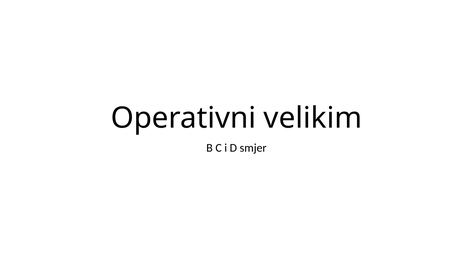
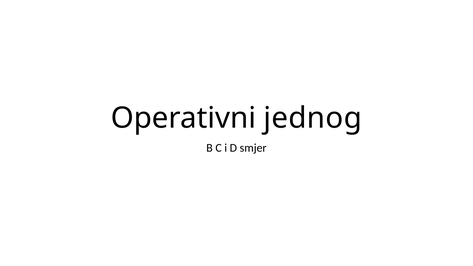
velikim: velikim -> jednog (313, 118)
